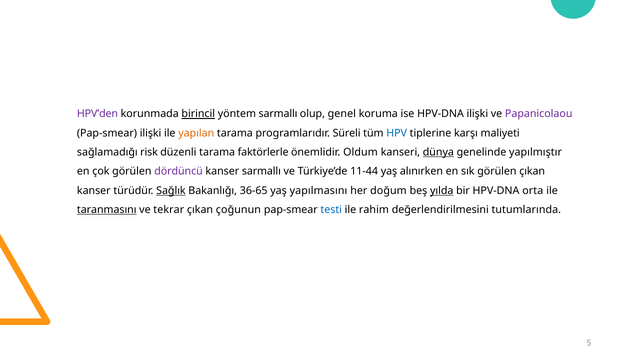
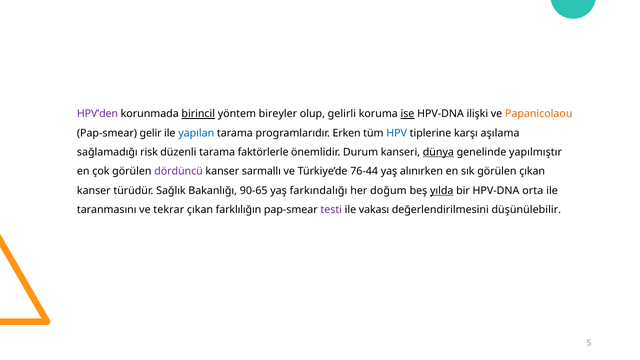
yöntem sarmallı: sarmallı -> bireyler (278, 114)
genel: genel -> gelirli (342, 114)
ise underline: none -> present (407, 114)
Papanicolaou colour: purple -> orange (539, 114)
Pap-smear ilişki: ilişki -> gelir (151, 133)
yapılan colour: orange -> blue (196, 133)
Süreli: Süreli -> Erken (347, 133)
maliyeti: maliyeti -> aşılama (500, 133)
Oldum: Oldum -> Durum (361, 152)
11-44: 11-44 -> 76-44 (364, 171)
Sağlık underline: present -> none (171, 191)
36-65: 36-65 -> 90-65 (254, 191)
yapılmasını: yapılmasını -> farkındalığı (319, 191)
taranmasını underline: present -> none (107, 210)
çoğunun: çoğunun -> farklılığın (239, 210)
testi colour: blue -> purple (331, 210)
rahim: rahim -> vakası (374, 210)
tutumlarında: tutumlarında -> düşünülebilir (526, 210)
